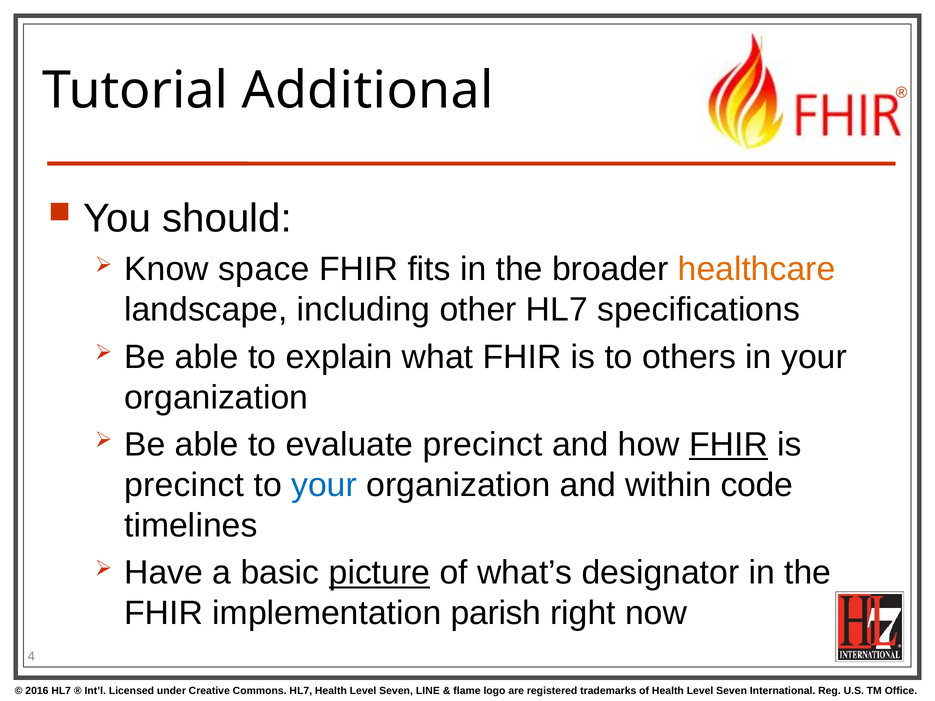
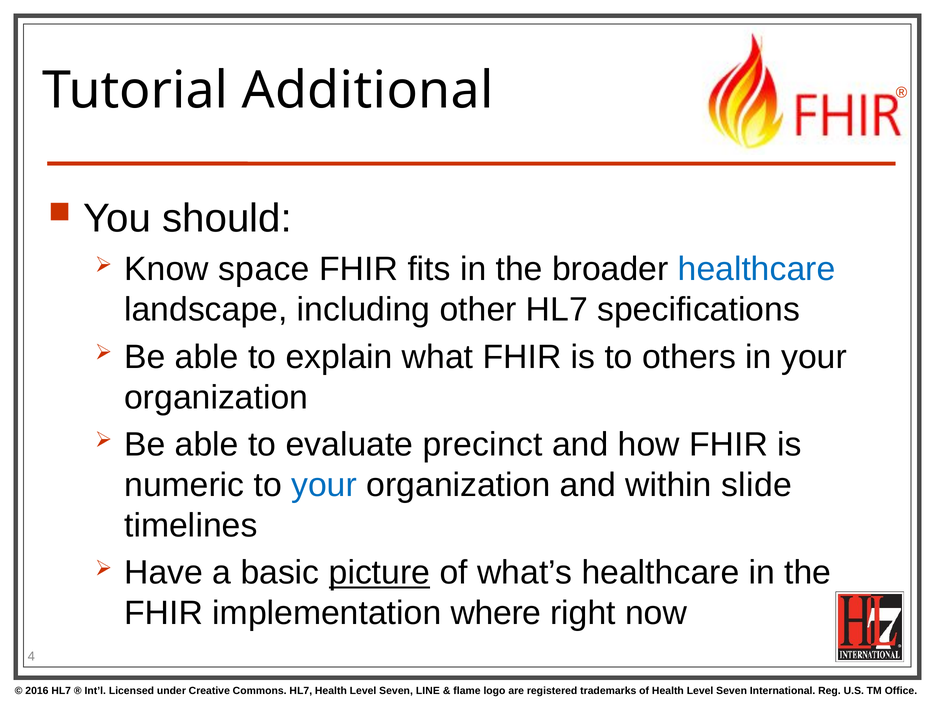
healthcare colour: orange -> blue (757, 269)
FHIR underline: present -> none (729, 445)
precinct: precinct -> numeric (184, 485)
code: code -> slide (757, 485)
what’s designator: designator -> healthcare (660, 573)
parish: parish -> where (496, 614)
